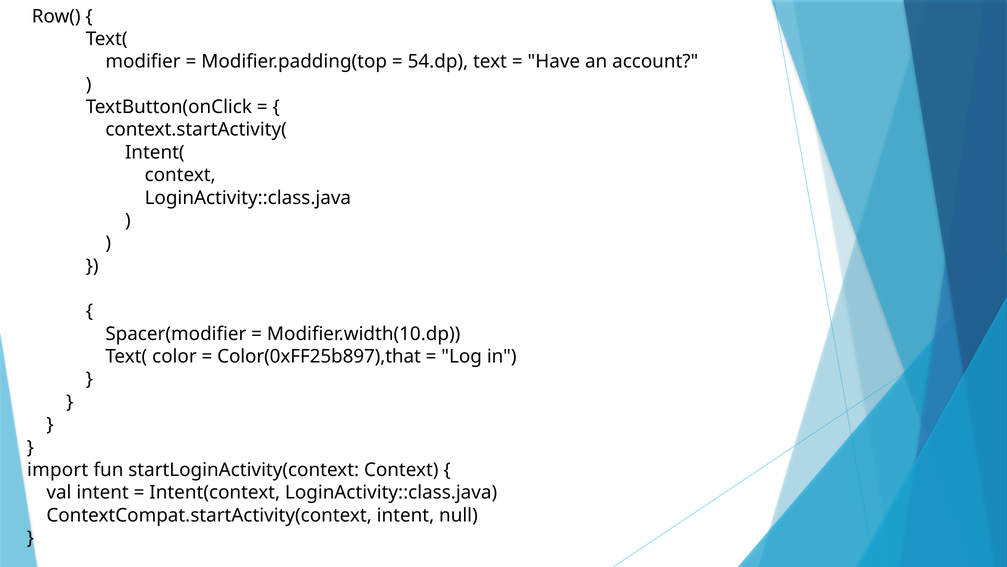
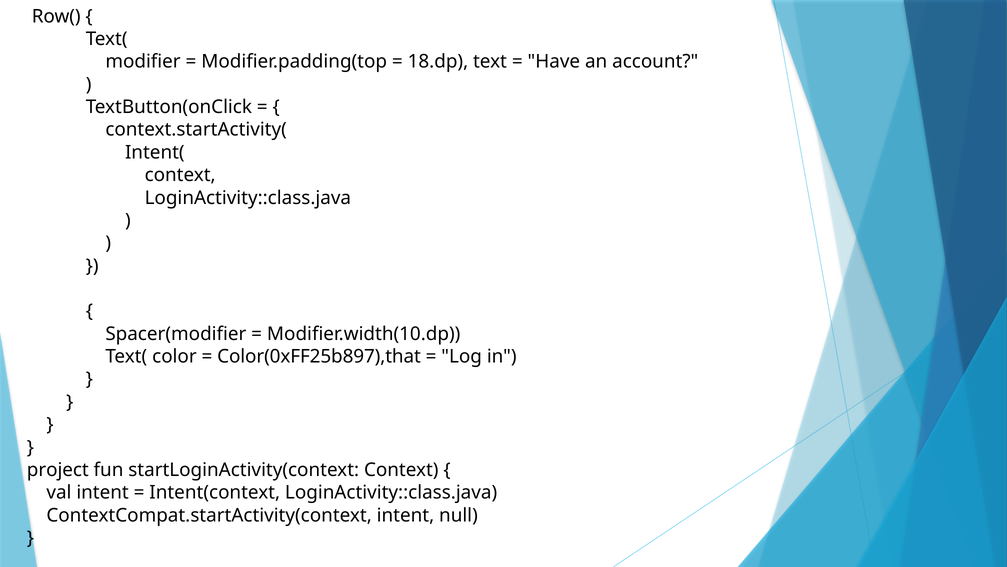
54.dp: 54.dp -> 18.dp (438, 62)
import: import -> project (58, 469)
